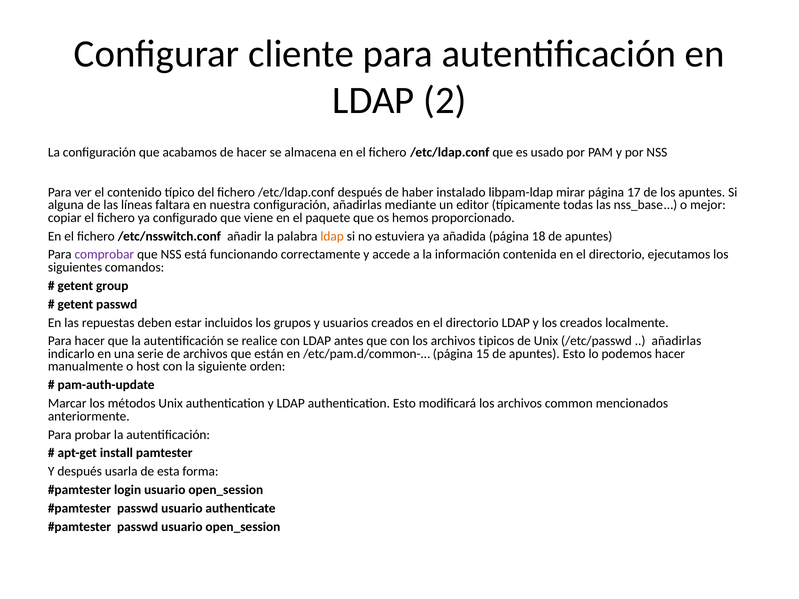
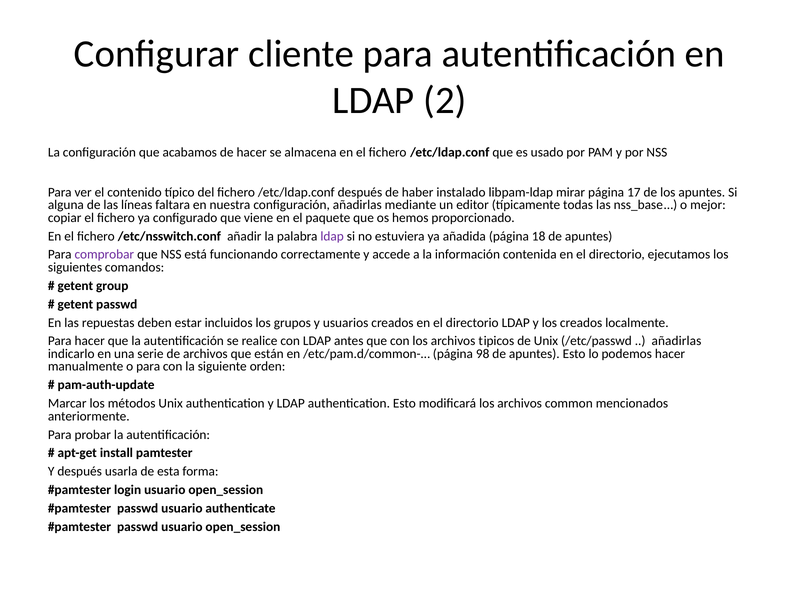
ldap colour: orange -> purple (332, 236)
15: 15 -> 98 (483, 354)
o host: host -> para (148, 367)
